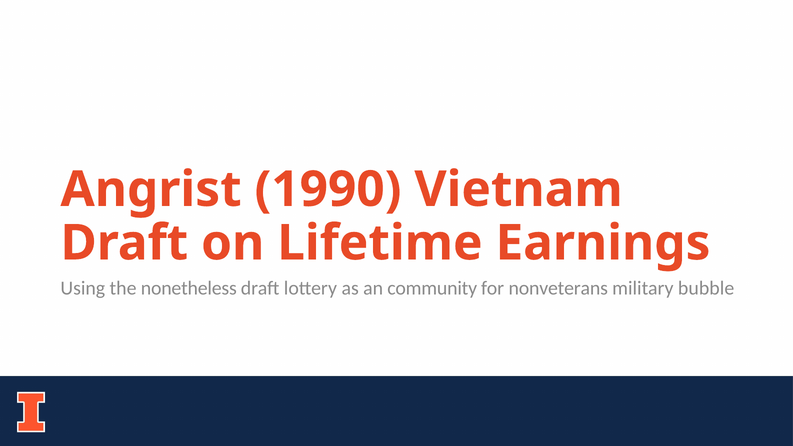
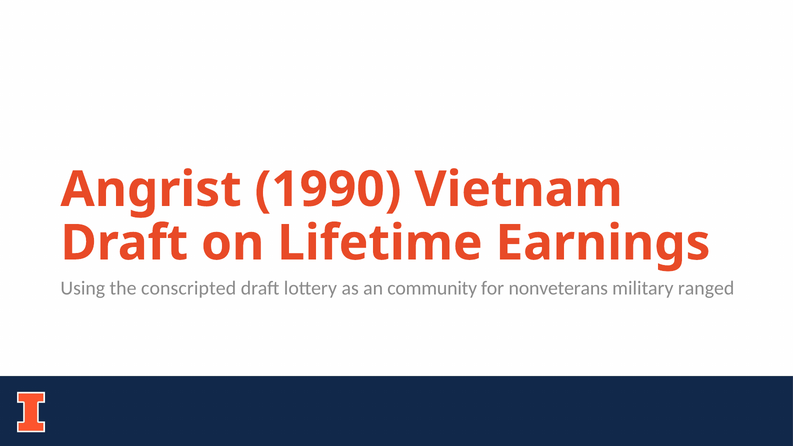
nonetheless: nonetheless -> conscripted (189, 288)
bubble: bubble -> ranged (706, 288)
